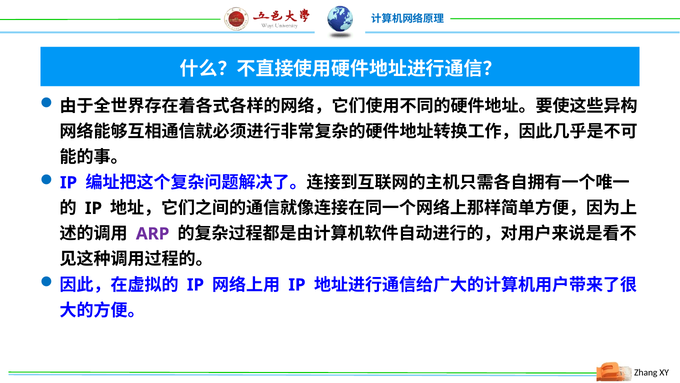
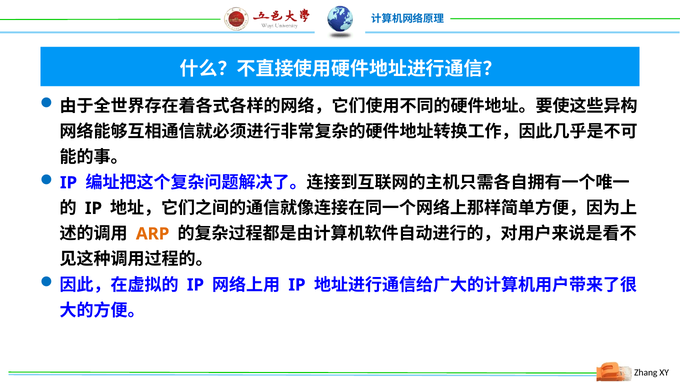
ARP colour: purple -> orange (153, 234)
